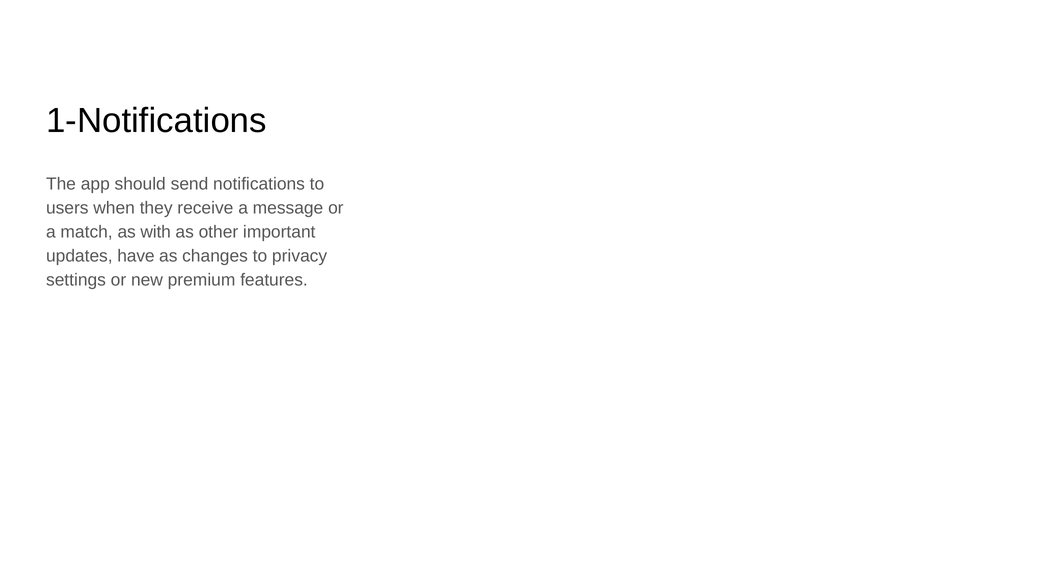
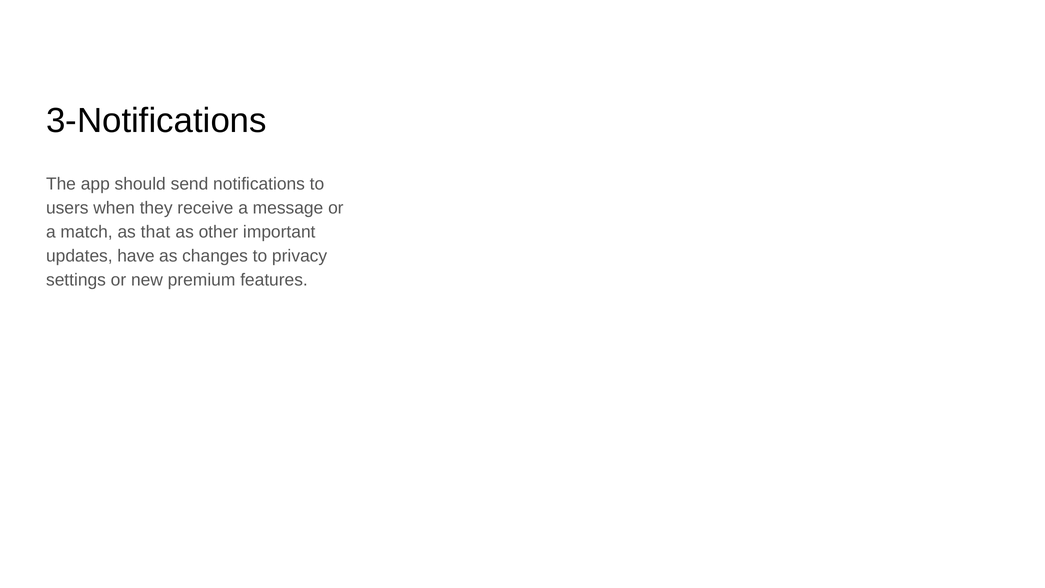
1-Notifications: 1-Notifications -> 3-Notifications (156, 121)
with: with -> that (156, 232)
